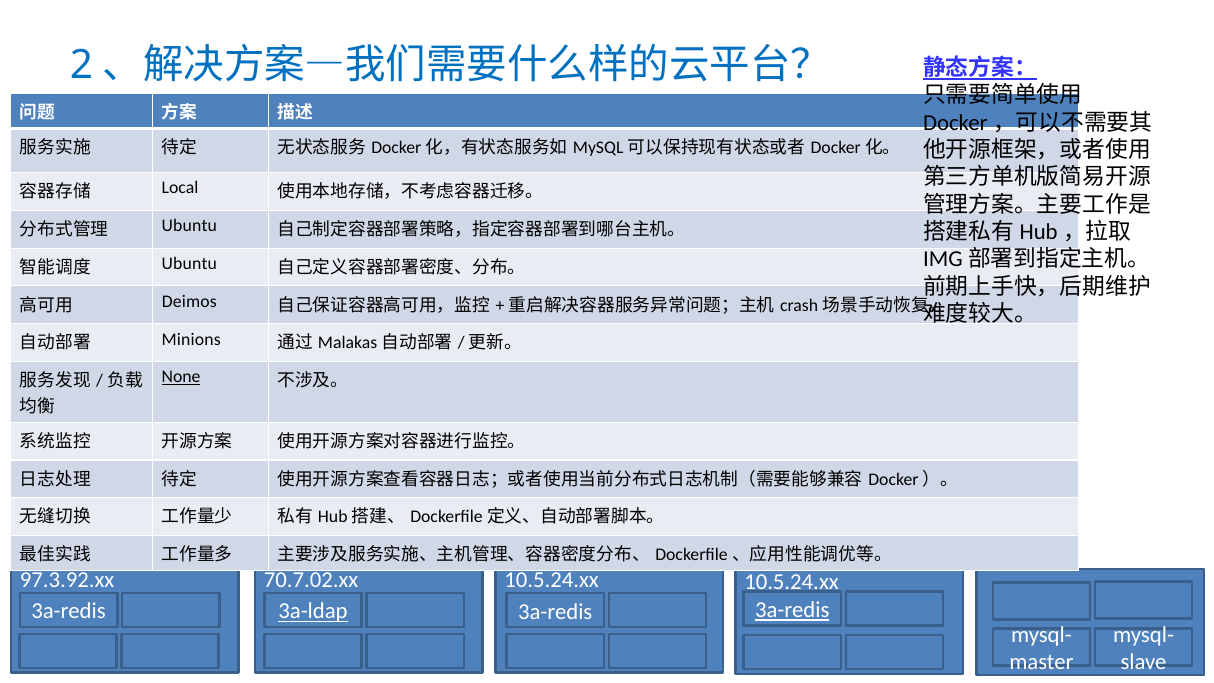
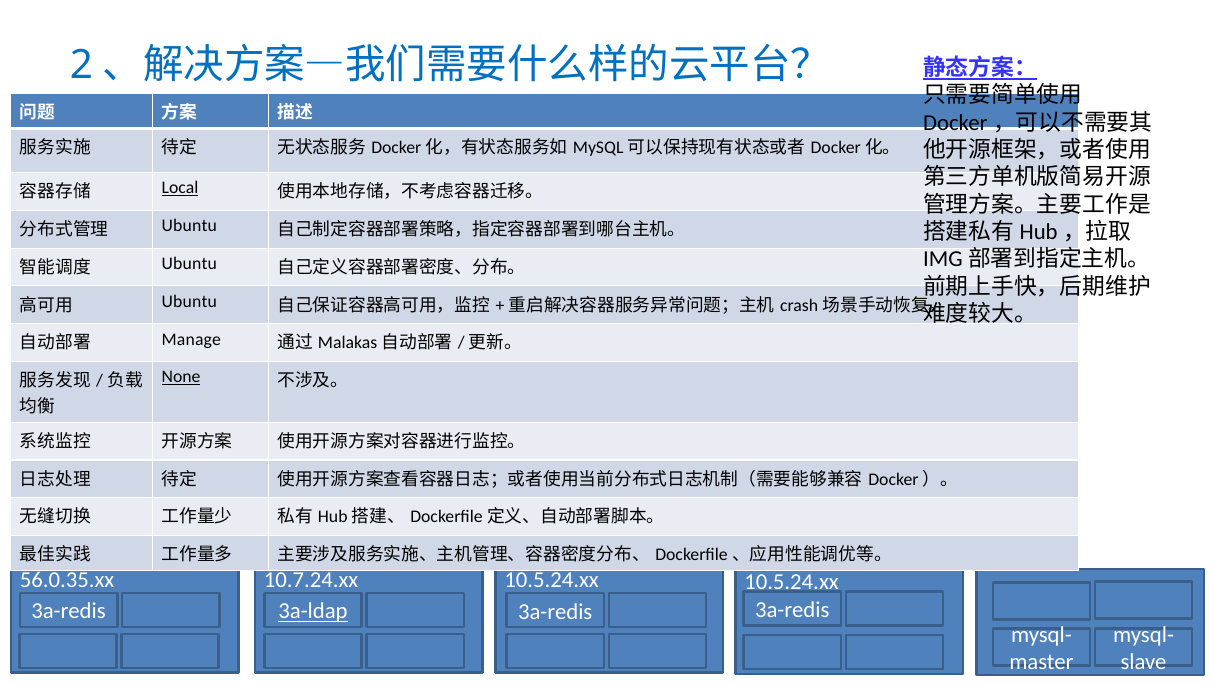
Local underline: none -> present (180, 188)
Deimos: Deimos -> Ubuntu (189, 301)
Minions: Minions -> Manage (191, 339)
97.3.92.xx: 97.3.92.xx -> 56.0.35.xx (67, 580)
70.7.02.xx: 70.7.02.xx -> 10.7.24.xx (311, 580)
3a-redis underline: present -> none (792, 610)
